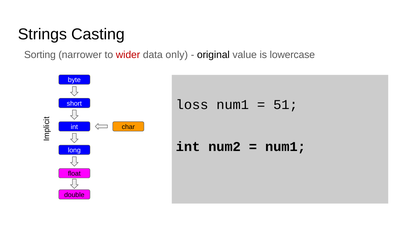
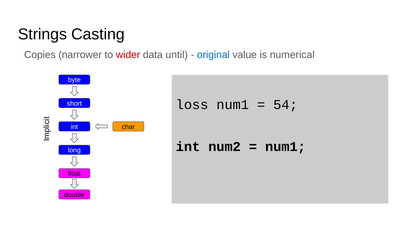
Sorting: Sorting -> Copies (40, 55)
only: only -> until (177, 55)
original colour: black -> blue (213, 55)
lowercase: lowercase -> numerical (292, 55)
51: 51 -> 54 (285, 105)
